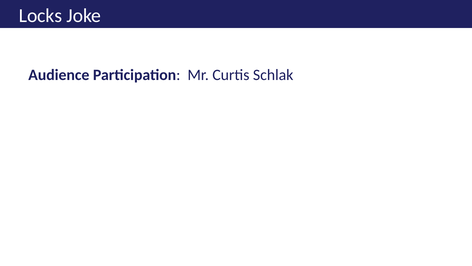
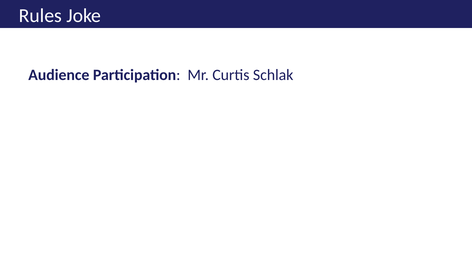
Locks: Locks -> Rules (40, 16)
